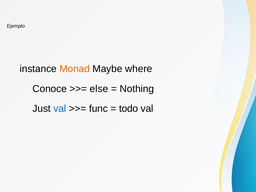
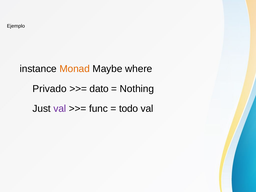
Conoce: Conoce -> Privado (50, 89)
else: else -> dato (99, 89)
val colour: blue -> purple (60, 109)
